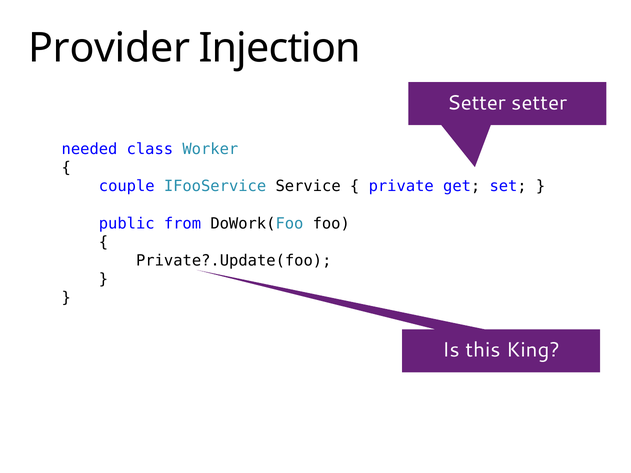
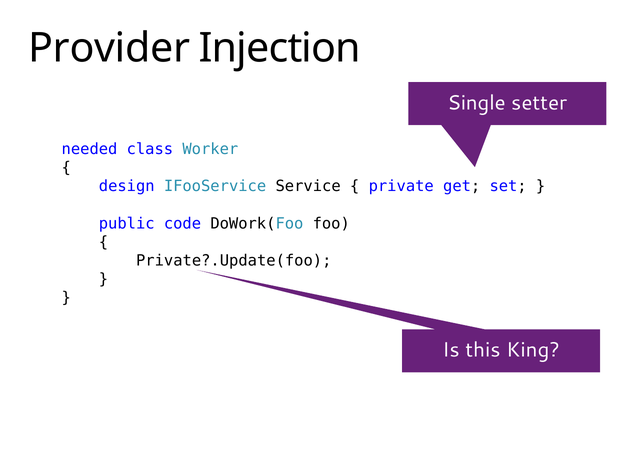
Setter: Setter -> Single (477, 103)
couple: couple -> design (127, 186)
from: from -> code (182, 224)
